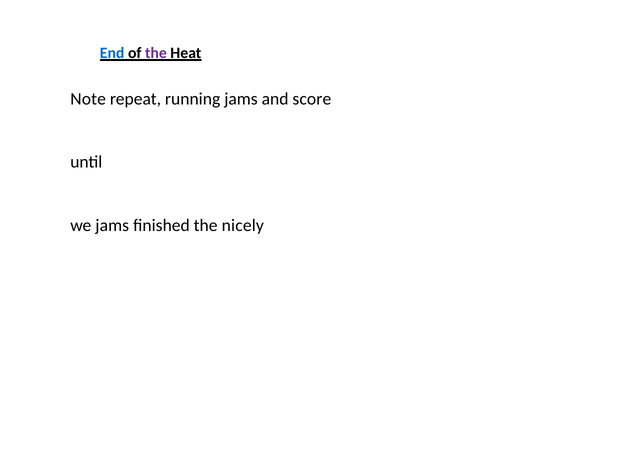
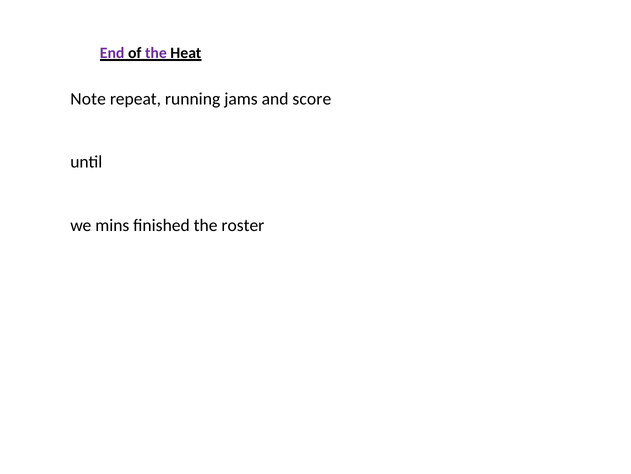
End colour: blue -> purple (112, 53)
we jams: jams -> mins (112, 225)
nicely: nicely -> roster (243, 225)
